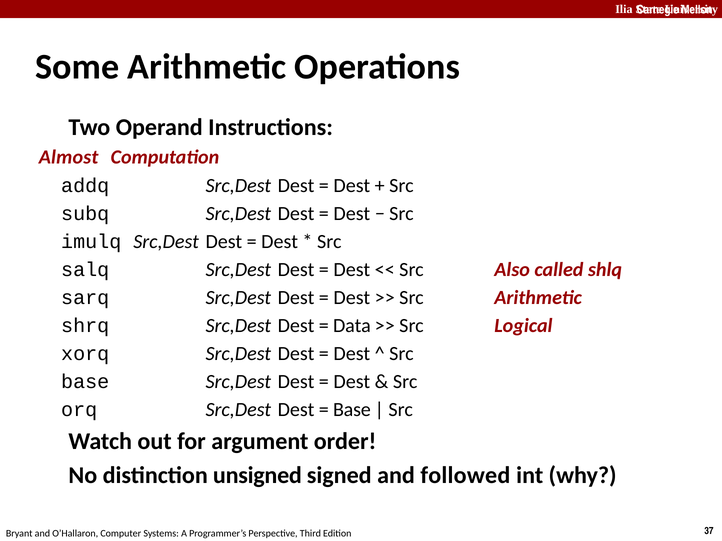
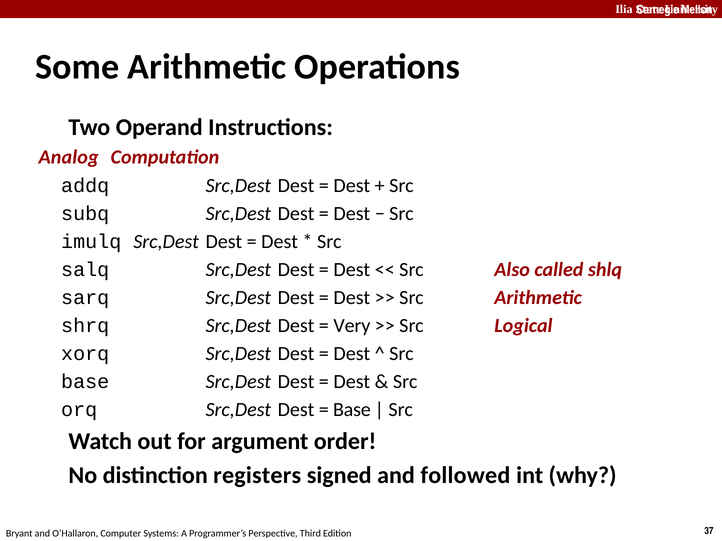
Almost: Almost -> Analog (69, 158)
Data: Data -> Very (352, 326)
unsigned: unsigned -> registers (257, 476)
